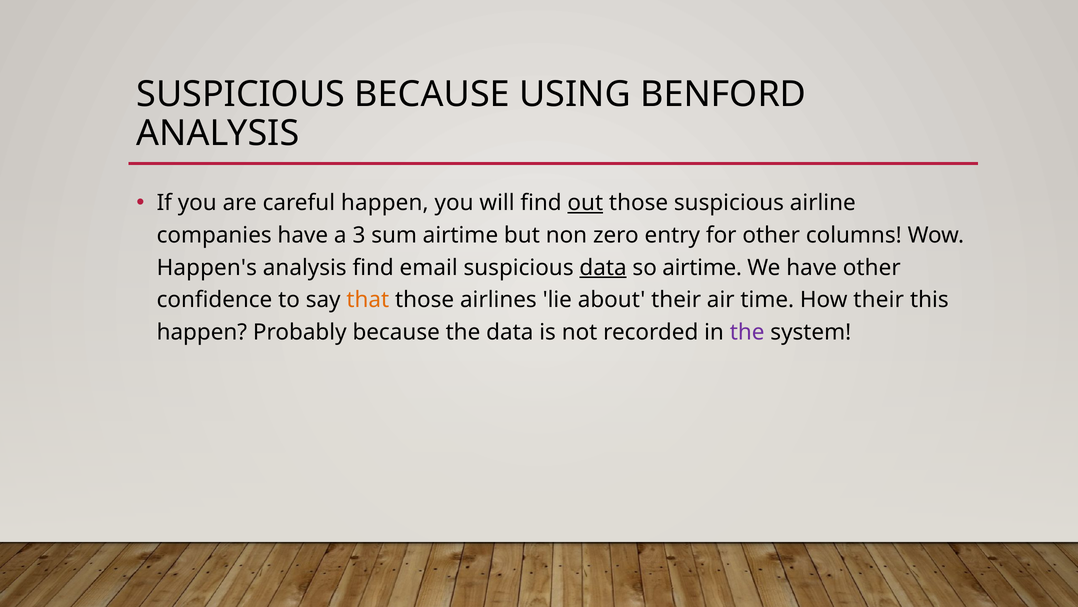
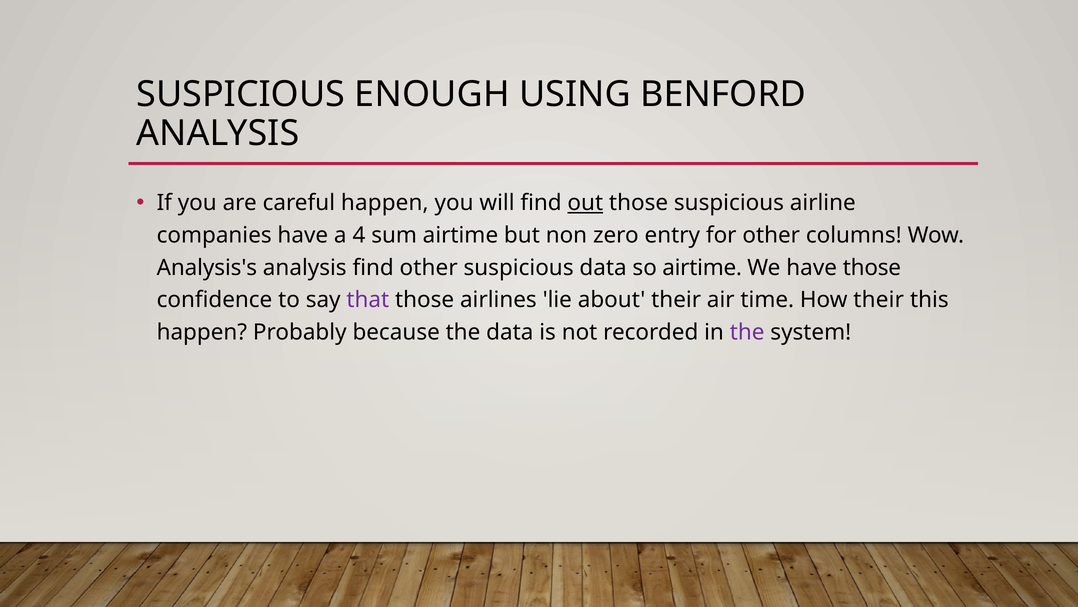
SUSPICIOUS BECAUSE: BECAUSE -> ENOUGH (432, 94)
3: 3 -> 4 (359, 235)
Happen's: Happen's -> Analysis's (207, 267)
find email: email -> other (429, 267)
data underline: present -> none (603, 267)
have other: other -> those (872, 267)
that colour: orange -> purple (368, 300)
